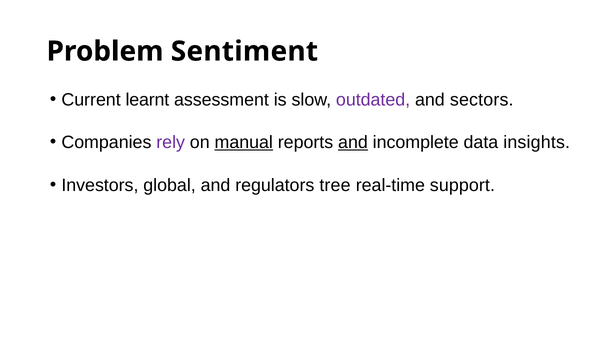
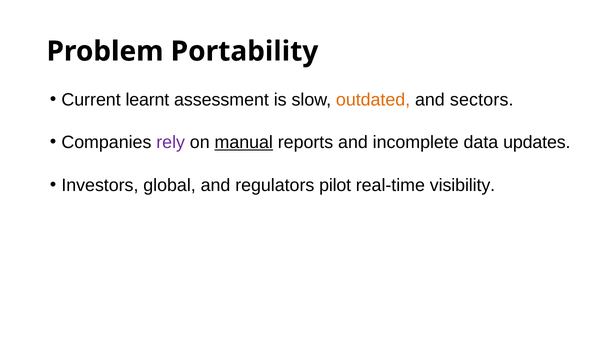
Sentiment: Sentiment -> Portability (245, 51)
outdated colour: purple -> orange (373, 100)
and underline: present -> none (353, 142)
insights: insights -> updates (537, 142)
tree: tree -> pilot (335, 185)
support: support -> visibility (463, 185)
